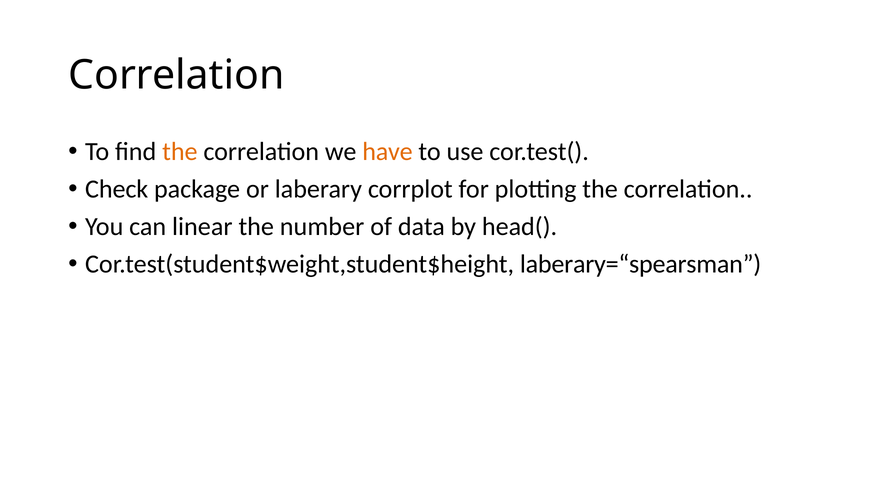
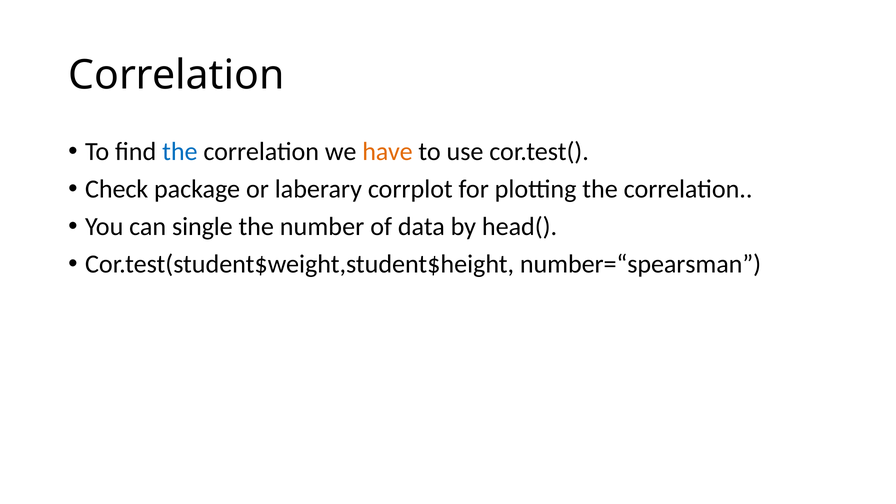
the colour: orange -> blue (180, 151)
linear: linear -> single (202, 227)
laberary=“spearsman: laberary=“spearsman -> number=“spearsman (641, 264)
